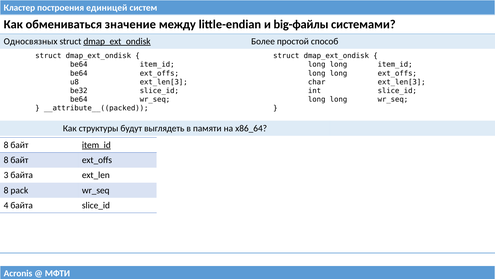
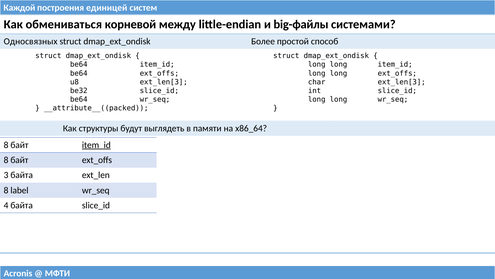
Кластер: Кластер -> Каждой (19, 8)
значение: значение -> корневой (130, 24)
dmap_ext_ondisk underline: present -> none (117, 41)
pack: pack -> label (19, 190)
